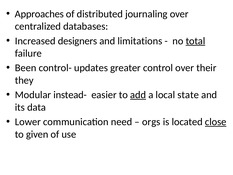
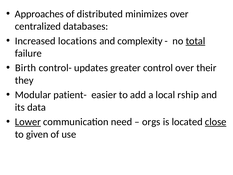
journaling: journaling -> minimizes (146, 14)
designers: designers -> locations (77, 41)
limitations: limitations -> complexity (140, 41)
Been: Been -> Birth (26, 68)
instead-: instead- -> patient- (70, 95)
add underline: present -> none (138, 95)
state: state -> rship (188, 95)
Lower underline: none -> present (28, 122)
